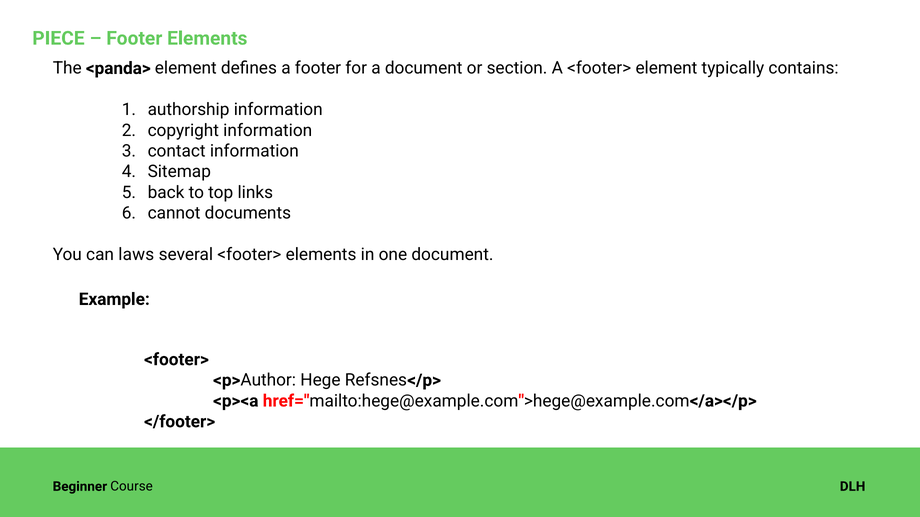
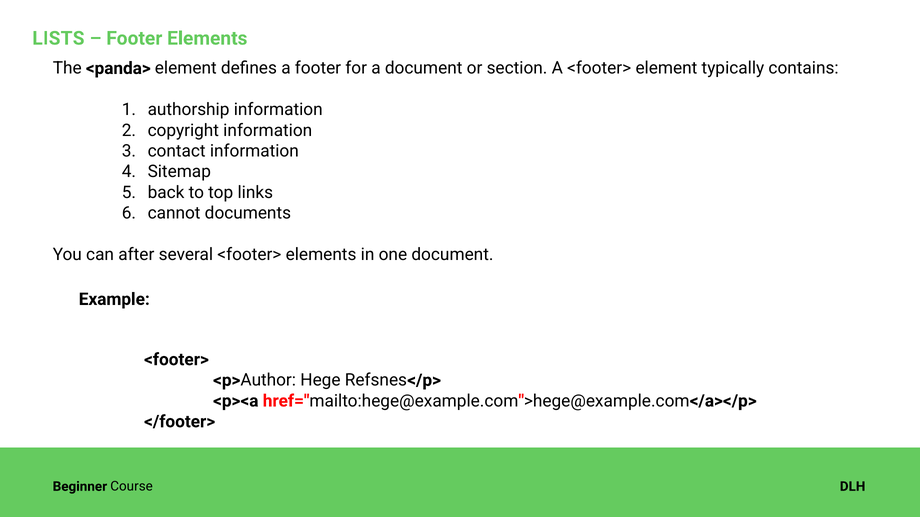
PIECE: PIECE -> LISTS (58, 38)
laws: laws -> after (136, 255)
